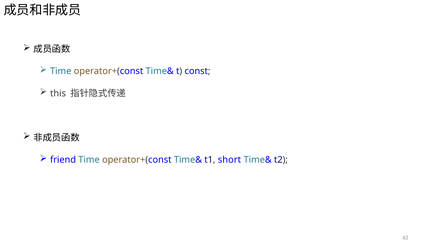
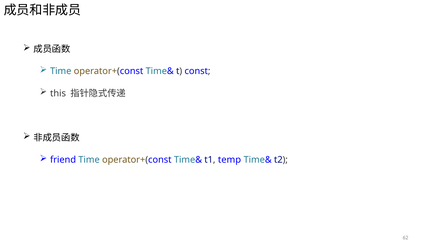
short: short -> temp (229, 160)
